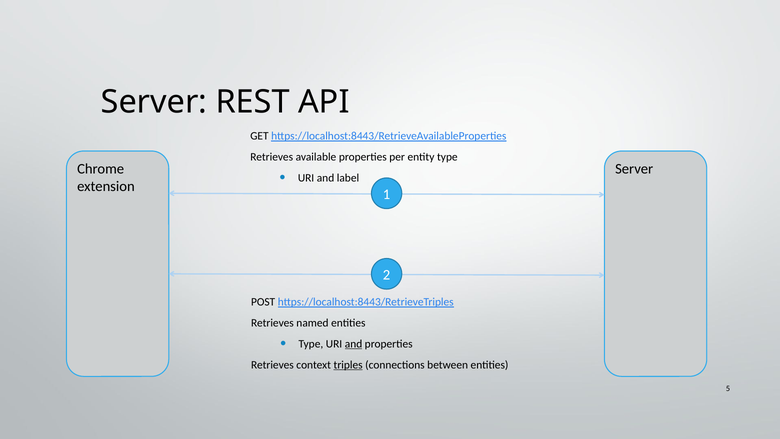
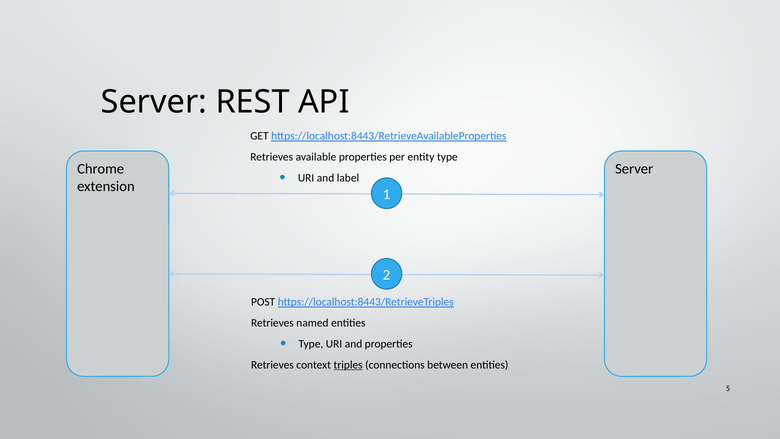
and underline: present -> none (354, 344)
